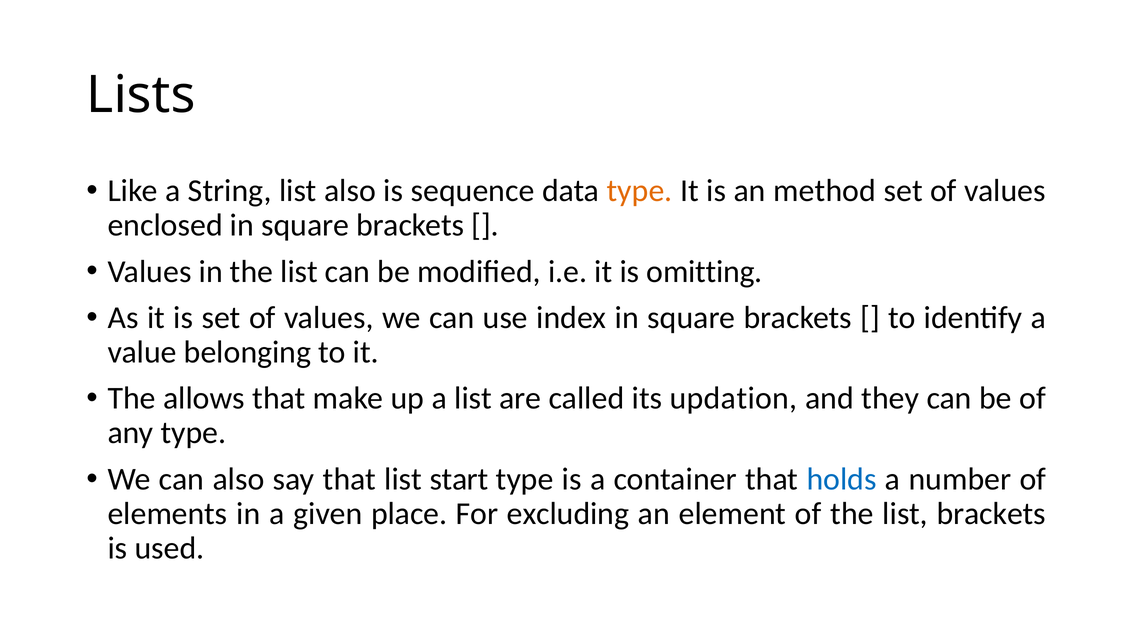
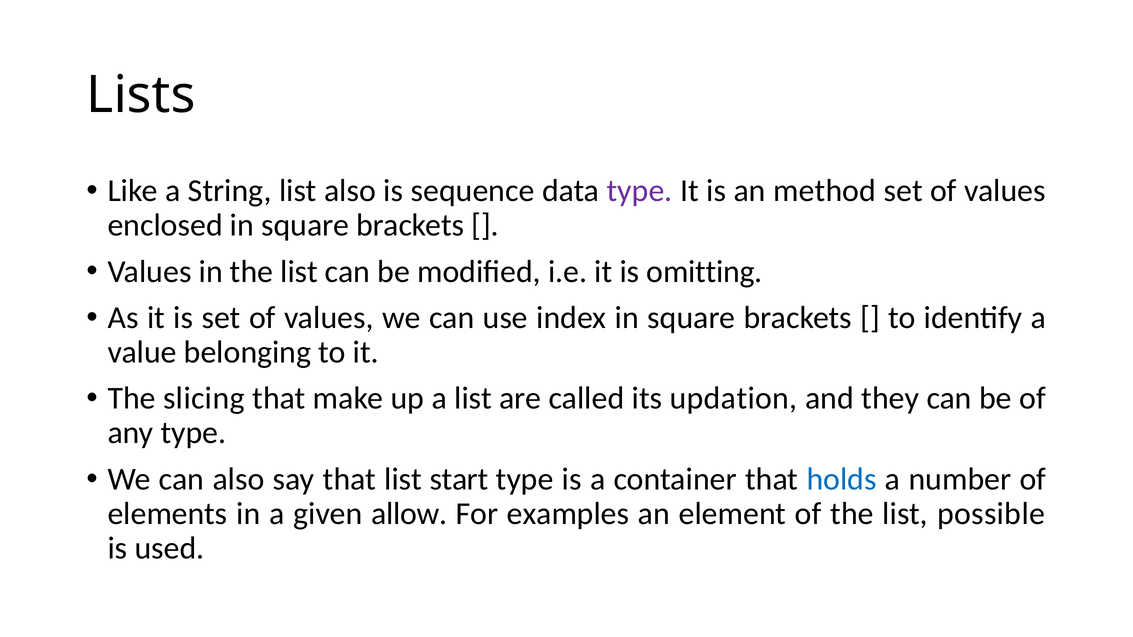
type colour: orange -> purple (640, 191)
allows: allows -> slicing (204, 399)
place: place -> allow (409, 514)
excluding: excluding -> examples (568, 514)
list brackets: brackets -> possible (991, 514)
